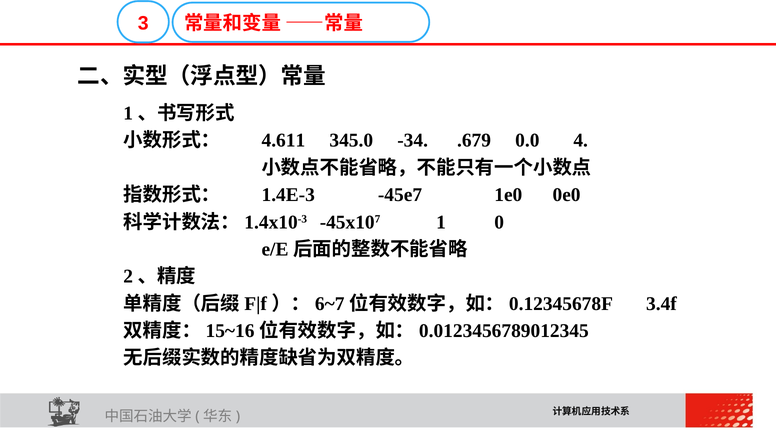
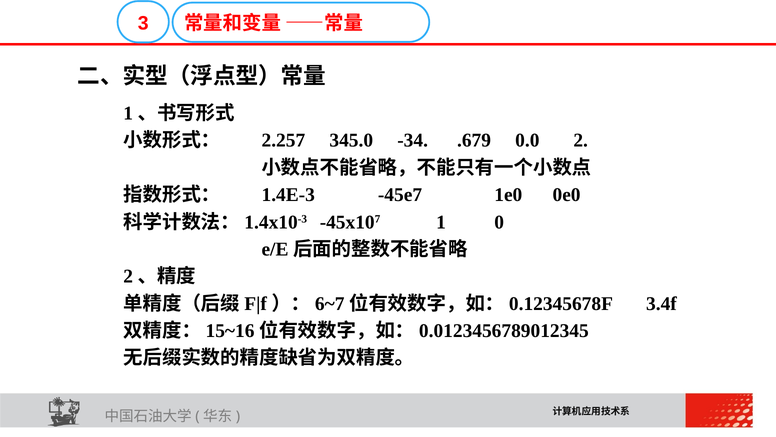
4.611: 4.611 -> 2.257 (283, 140)
4: 4 -> 2 (581, 140)
